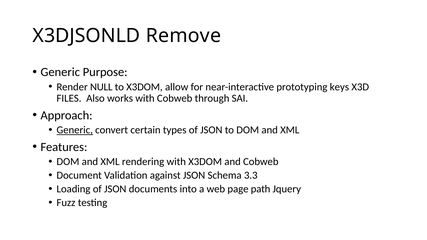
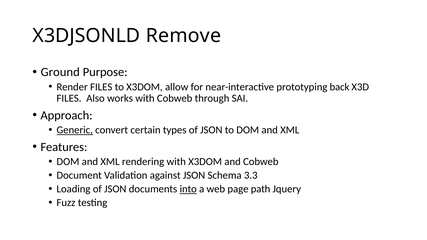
Generic: Generic -> Ground (60, 72)
Render NULL: NULL -> FILES (101, 87)
keys: keys -> back (339, 87)
into underline: none -> present (188, 189)
